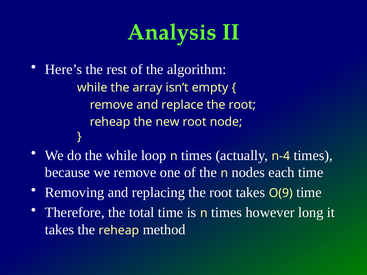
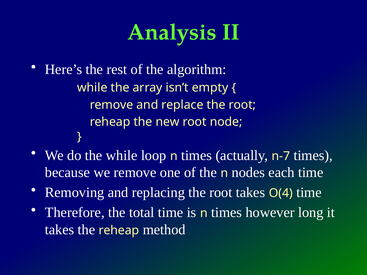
n-4: n-4 -> n-7 (281, 156)
O(9: O(9 -> O(4 (281, 193)
